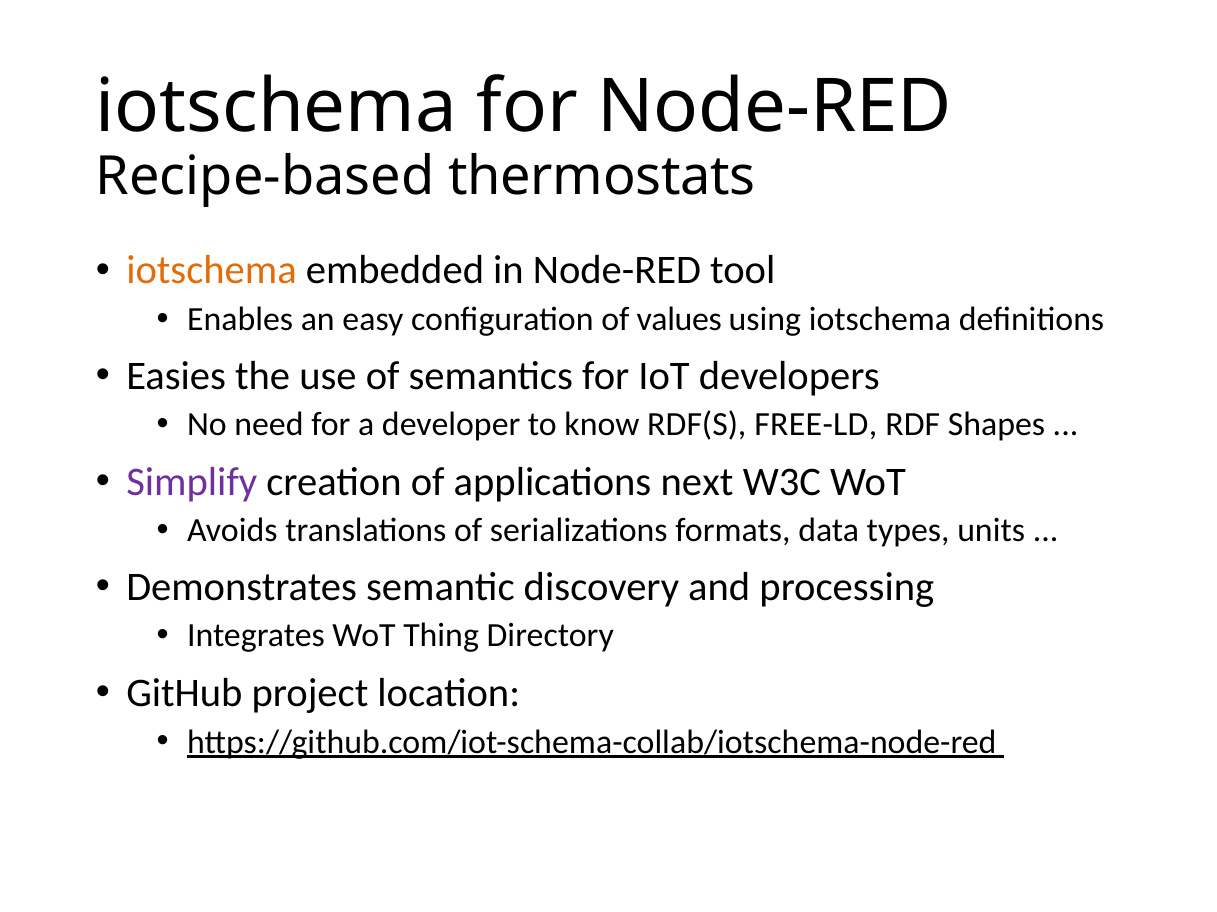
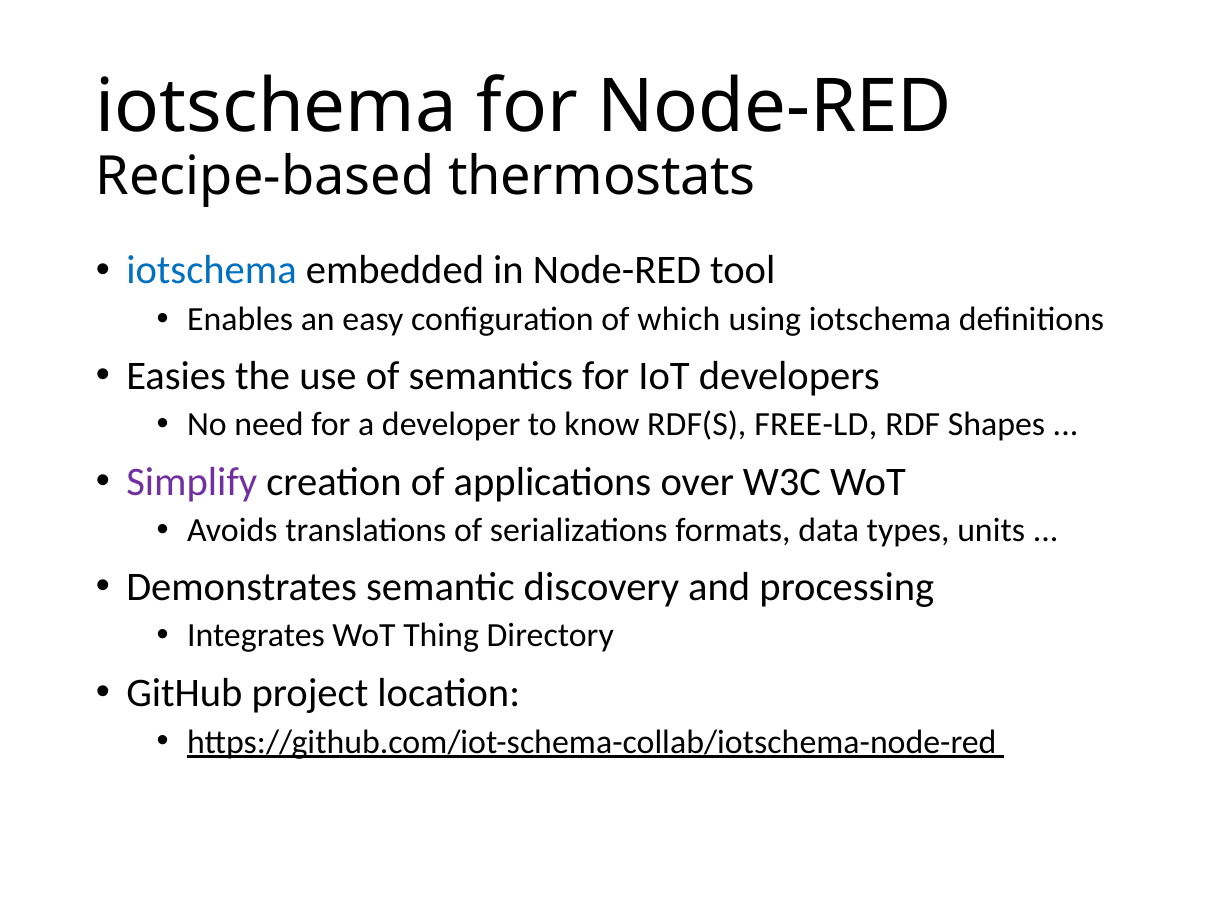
iotschema colour: orange -> blue (211, 271)
values: values -> which (679, 319)
next: next -> over (697, 482)
